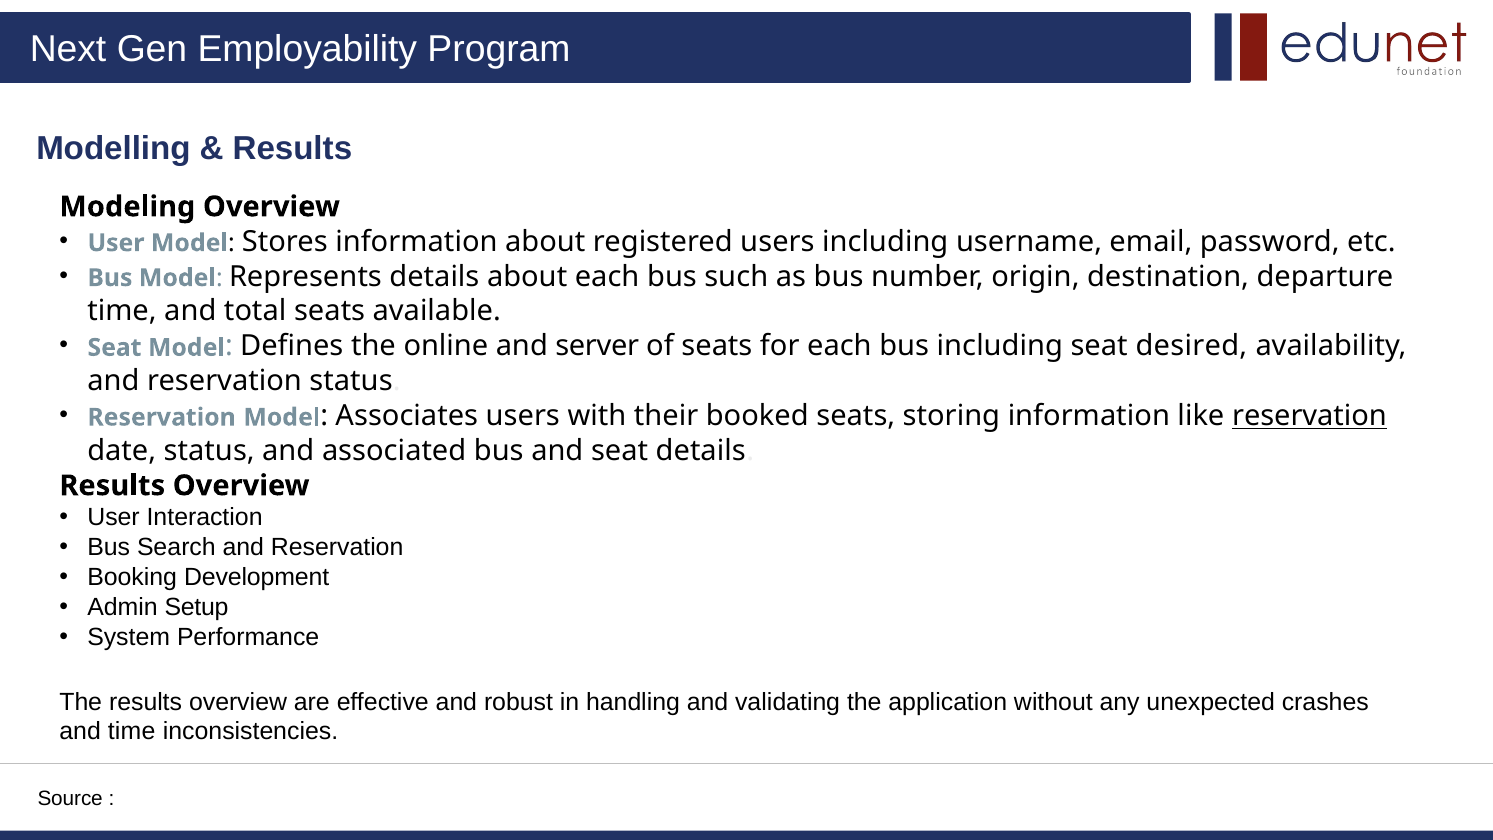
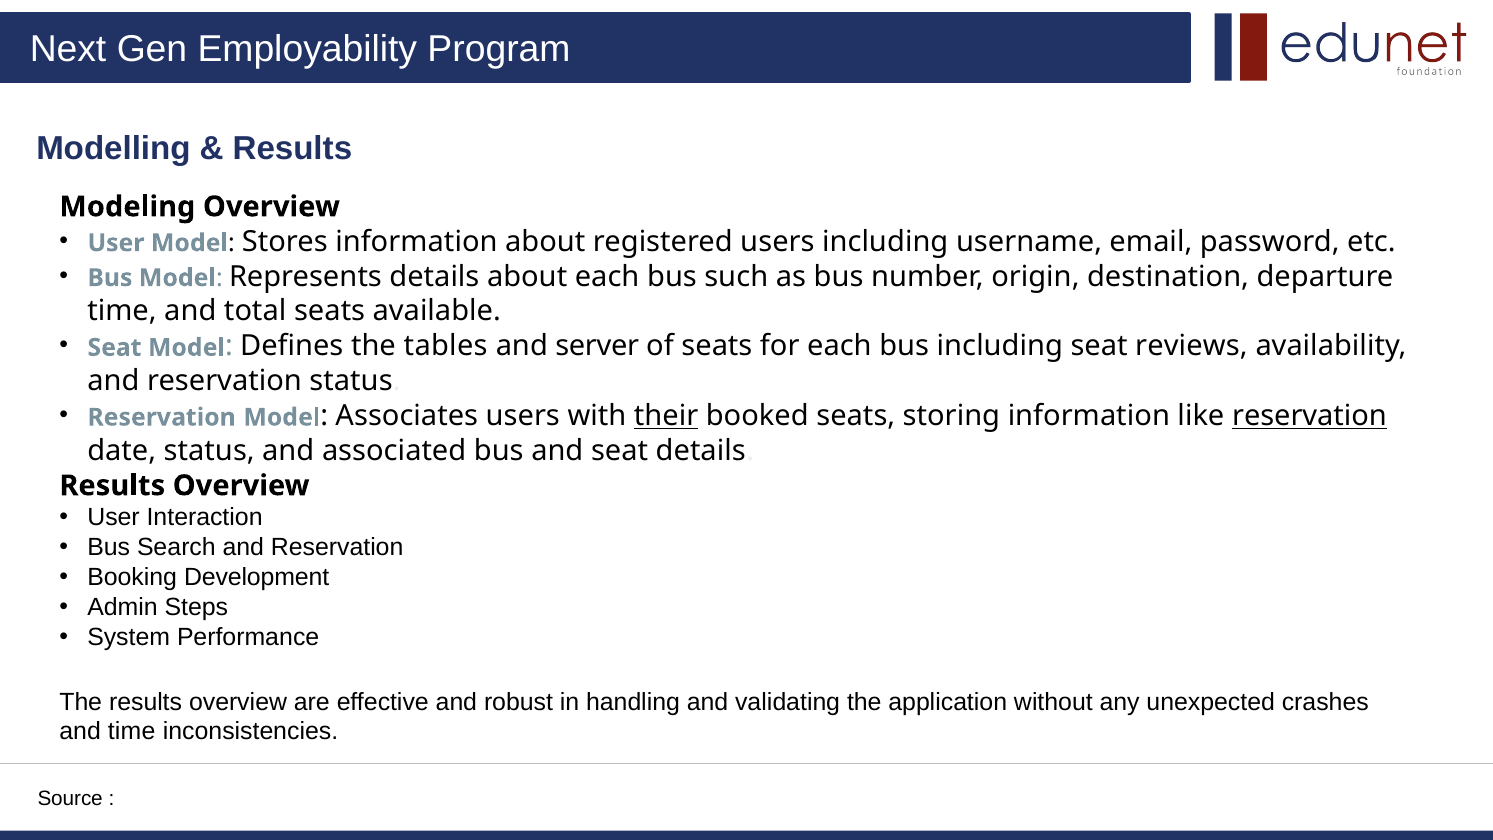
online: online -> tables (446, 346)
desired: desired -> reviews (1191, 346)
their underline: none -> present (666, 416)
Setup: Setup -> Steps (196, 607)
